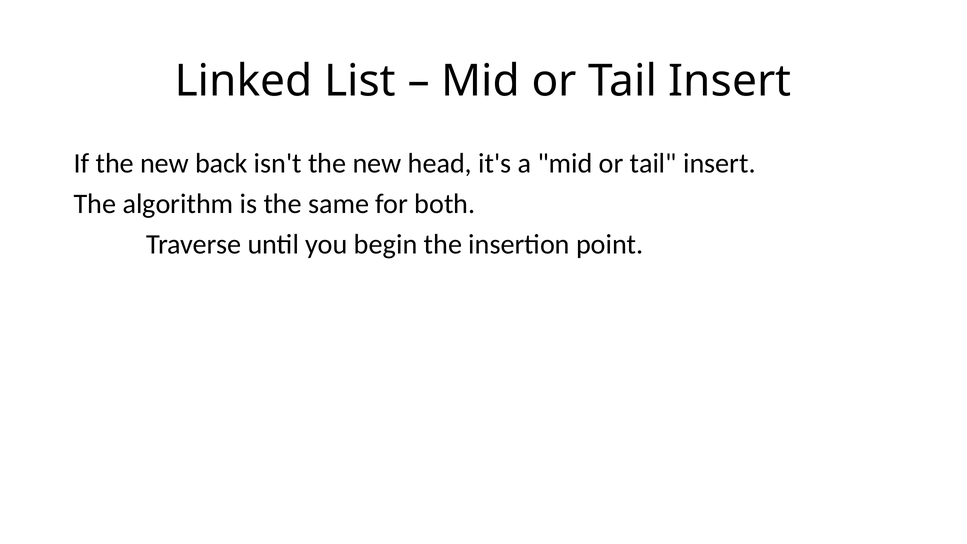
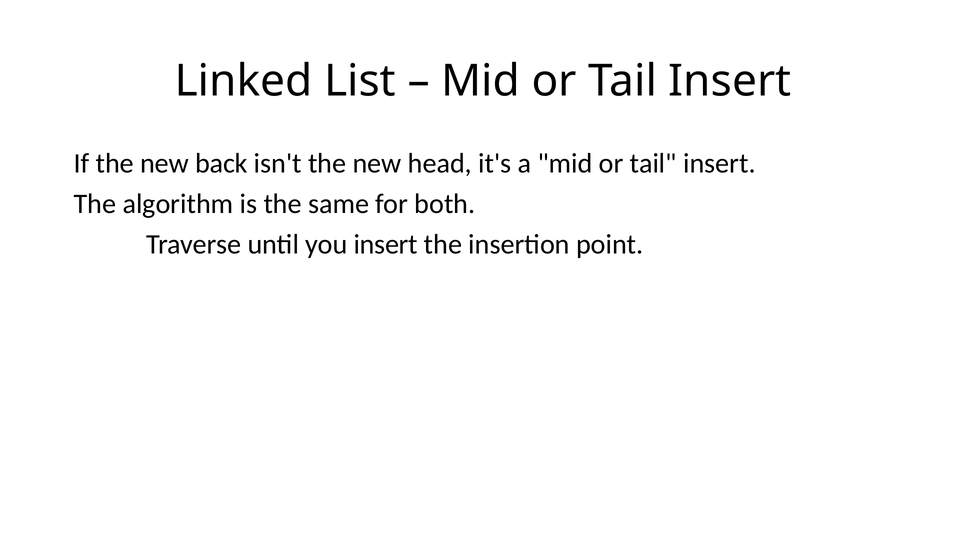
you begin: begin -> insert (386, 245)
